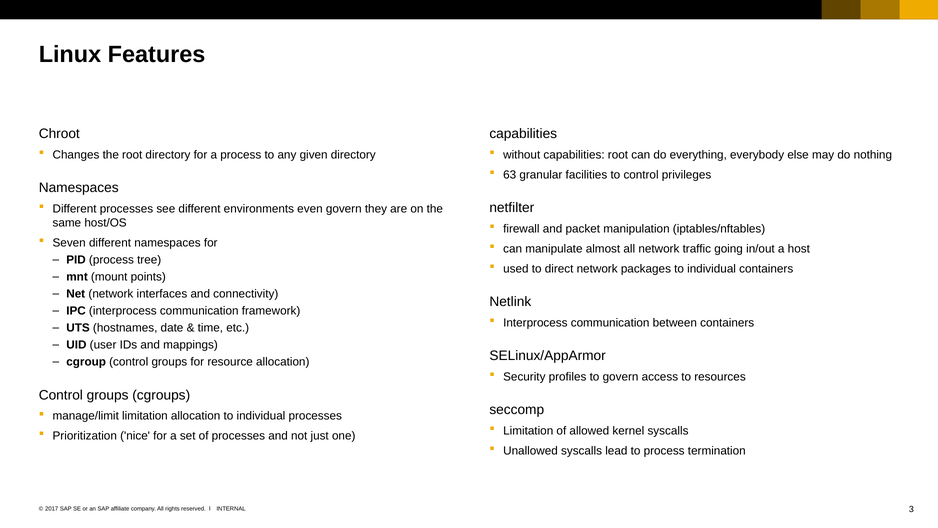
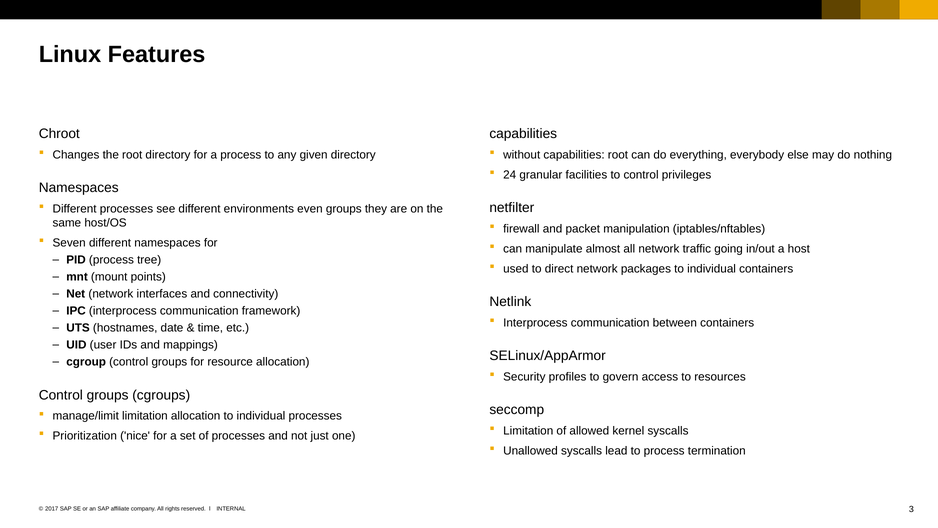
63: 63 -> 24 (510, 175)
even govern: govern -> groups (344, 209)
